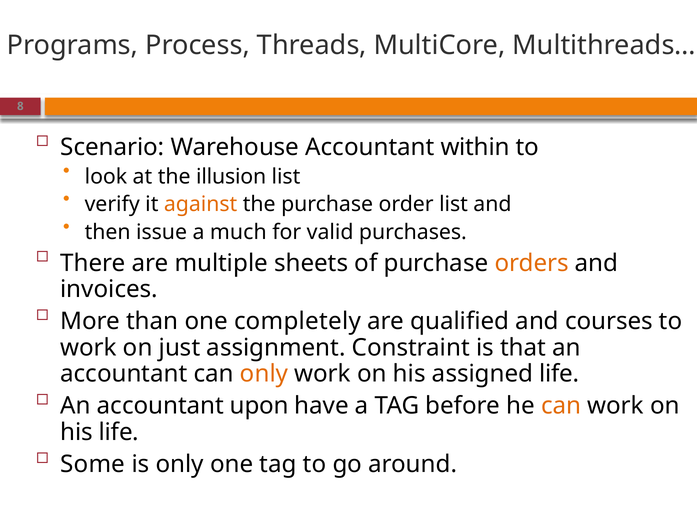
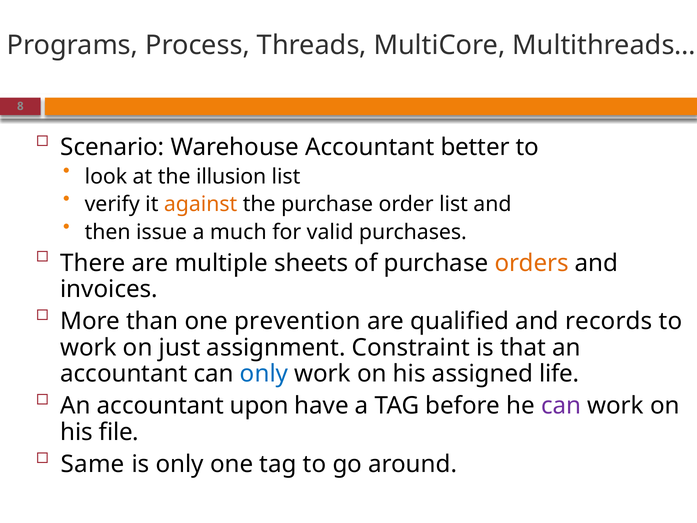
within: within -> better (475, 147)
completely: completely -> prevention (297, 321)
courses: courses -> records (609, 321)
only colour: orange -> blue (264, 374)
can colour: orange -> purple (561, 406)
his life: life -> file (119, 432)
Some: Some -> Same (93, 464)
